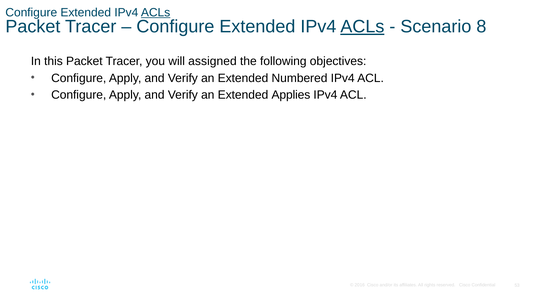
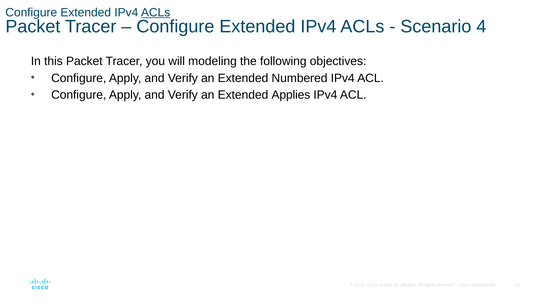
ACLs underline: present -> none (362, 27)
8: 8 -> 4 (482, 27)
assigned: assigned -> modeling (213, 61)
